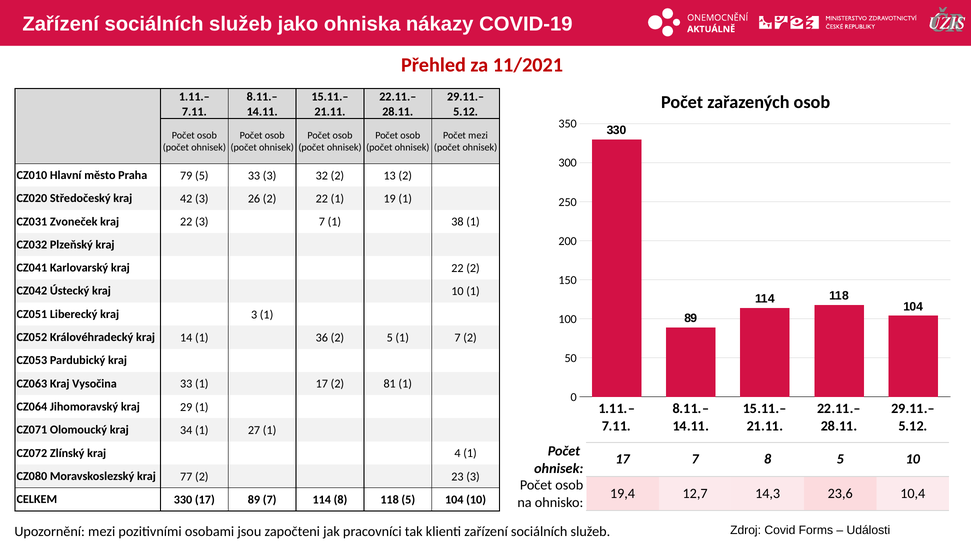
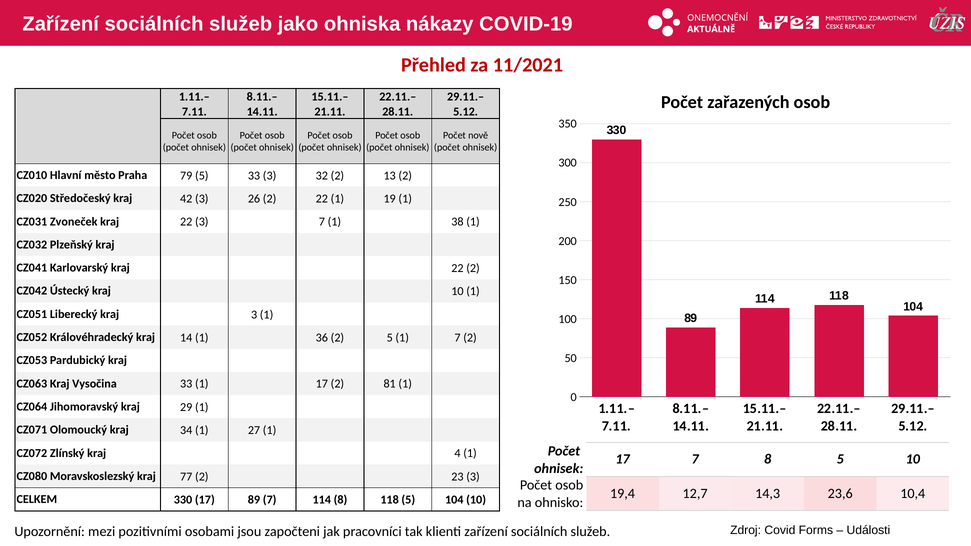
Počet mezi: mezi -> nově (478, 135)
